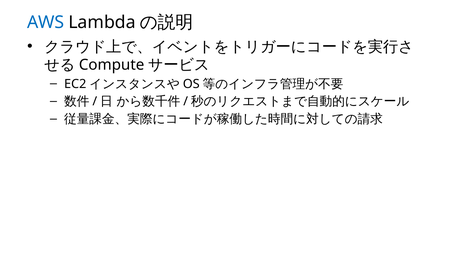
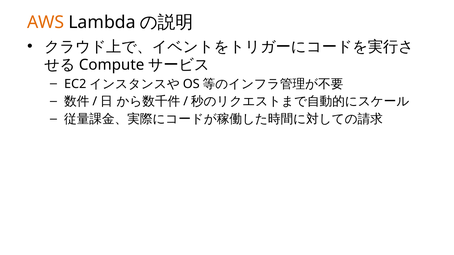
AWS colour: blue -> orange (46, 22)
